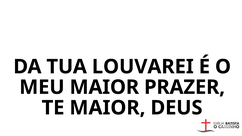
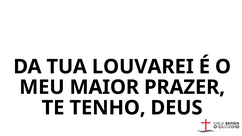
TE MAIOR: MAIOR -> TENHO (107, 108)
